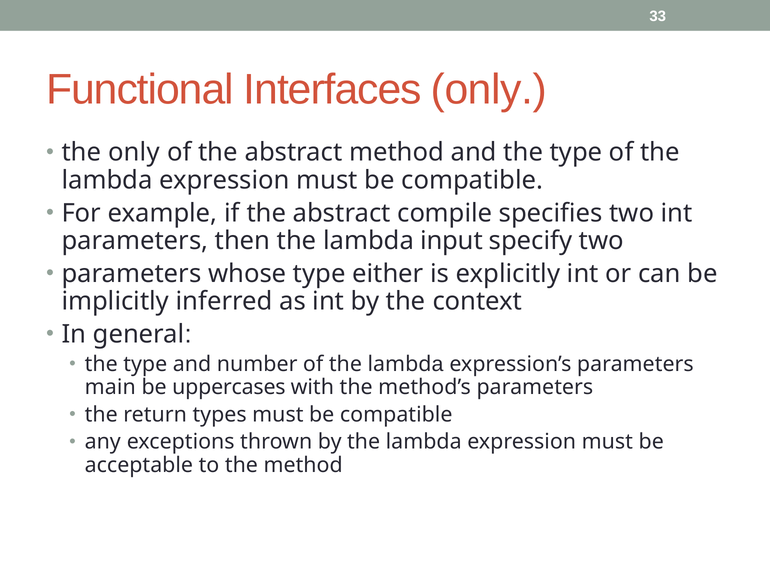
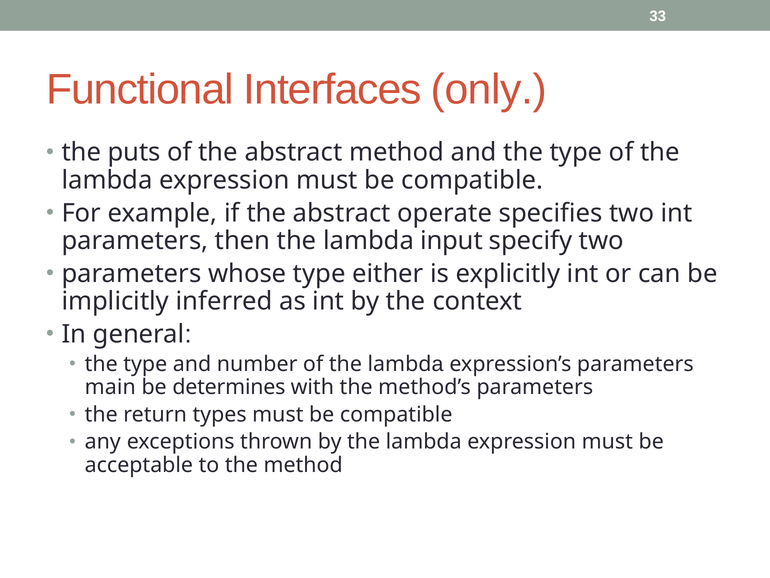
the only: only -> puts (134, 152)
compile: compile -> operate (445, 213)
uppercases: uppercases -> determines (229, 387)
